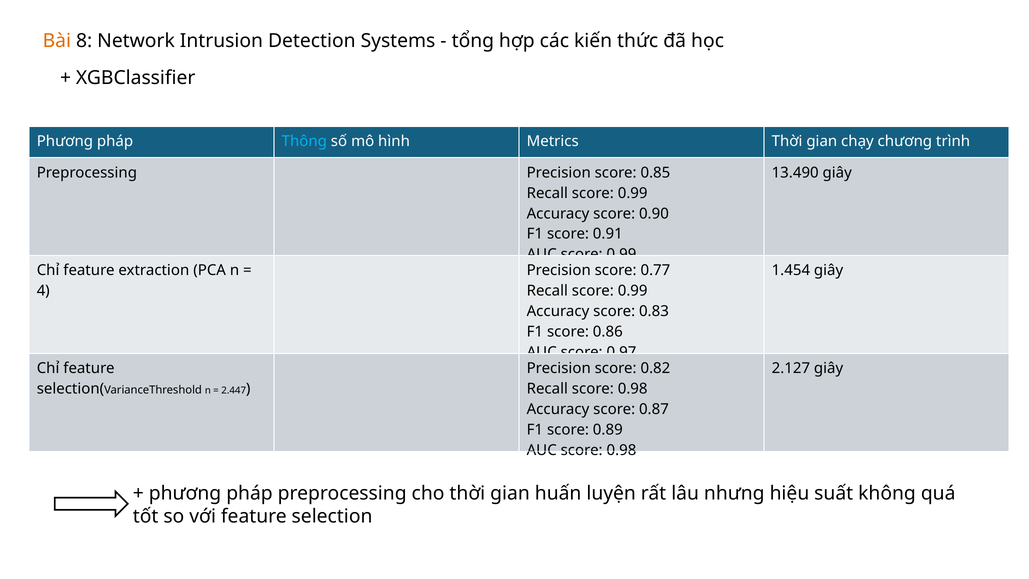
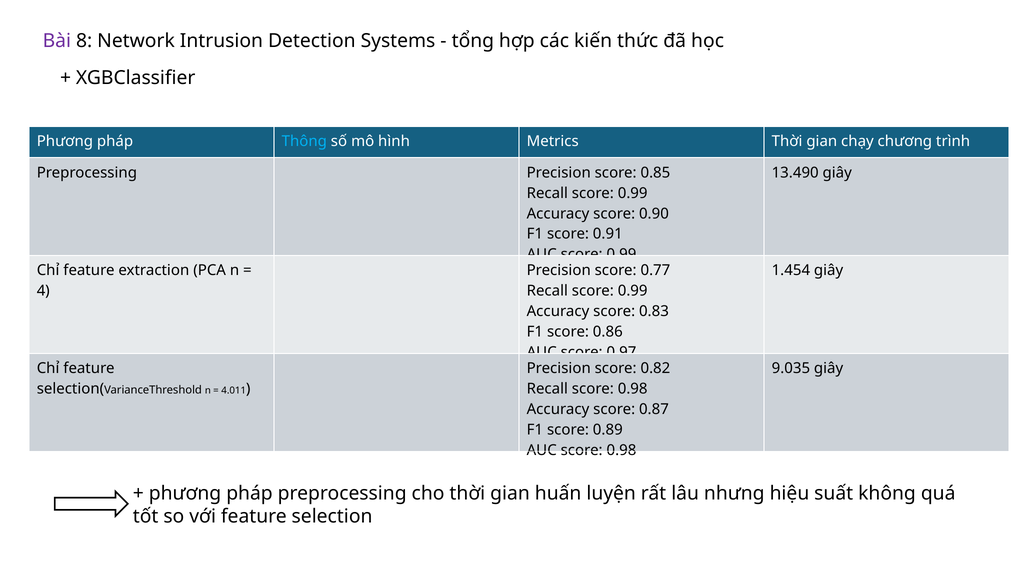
Bài colour: orange -> purple (57, 41)
2.127: 2.127 -> 9.035 (791, 368)
2.447: 2.447 -> 4.011 (234, 390)
